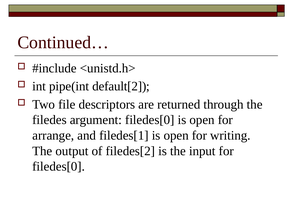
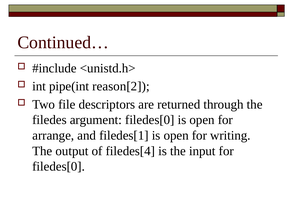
default[2: default[2 -> reason[2 (121, 86)
filedes[2: filedes[2 -> filedes[4 (130, 151)
